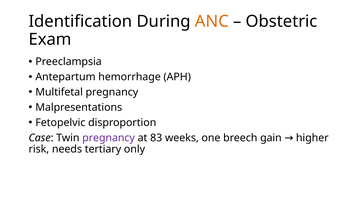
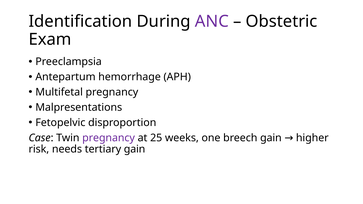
ANC colour: orange -> purple (212, 22)
83: 83 -> 25 (156, 138)
tertiary only: only -> gain (135, 149)
